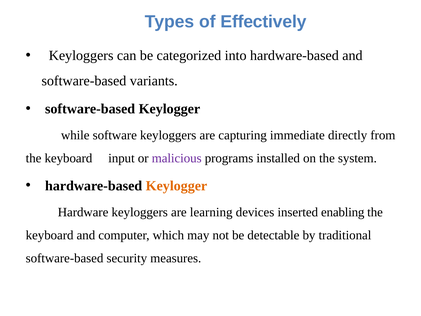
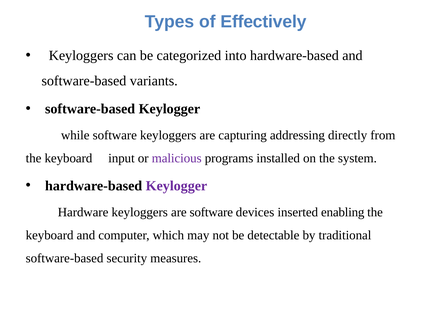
immediate: immediate -> addressing (297, 135)
Keylogger colour: orange -> purple (176, 186)
are learning: learning -> software (211, 212)
